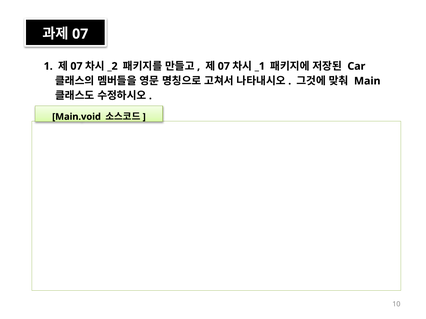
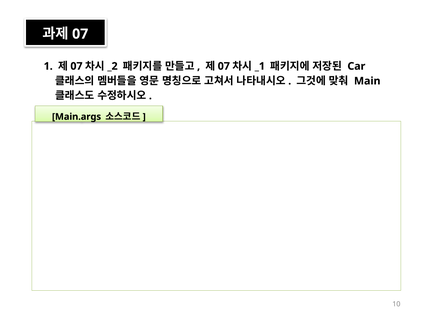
Main.void: Main.void -> Main.args (77, 117)
